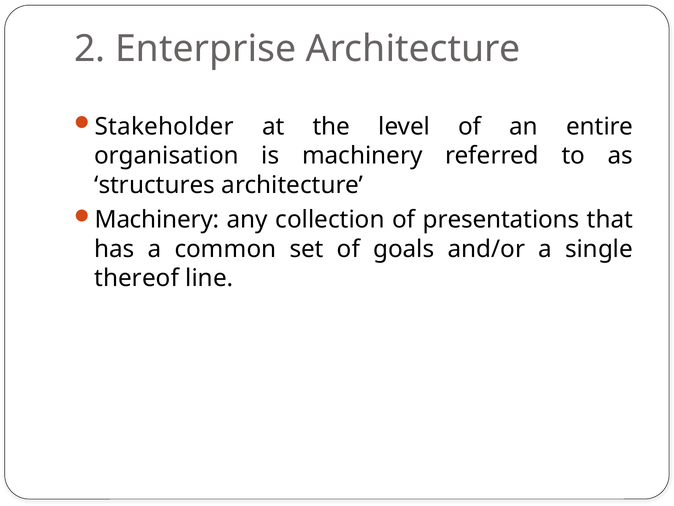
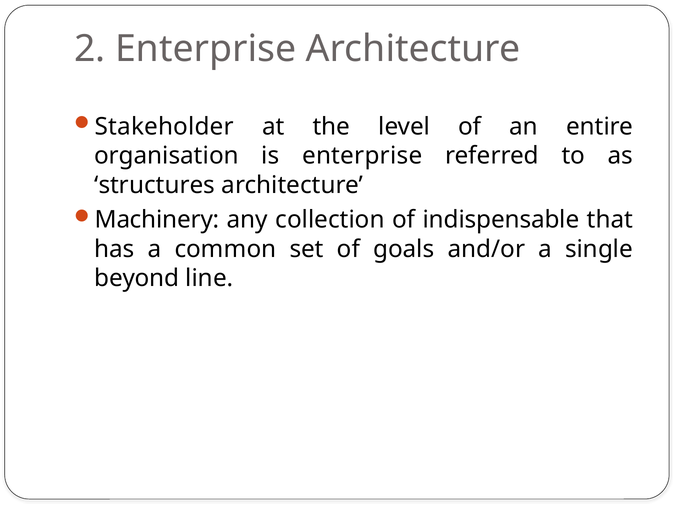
is machinery: machinery -> enterprise (362, 156)
presentations: presentations -> indispensable (501, 220)
thereof: thereof -> beyond (137, 278)
